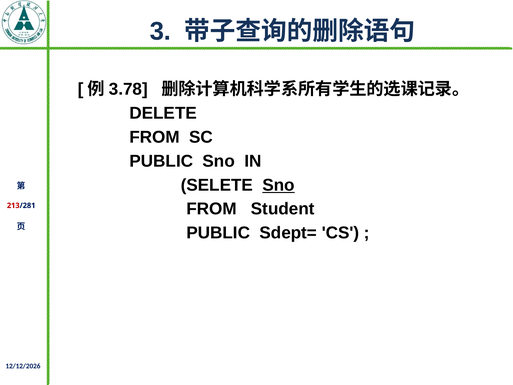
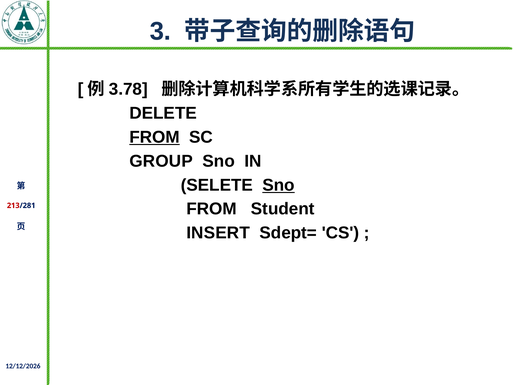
FROM underline: none -> present (155, 137)
PUBLIC: PUBLIC -> GROUP (161, 161)
PUBLIC: PUBLIC -> INSERT (218, 233)
